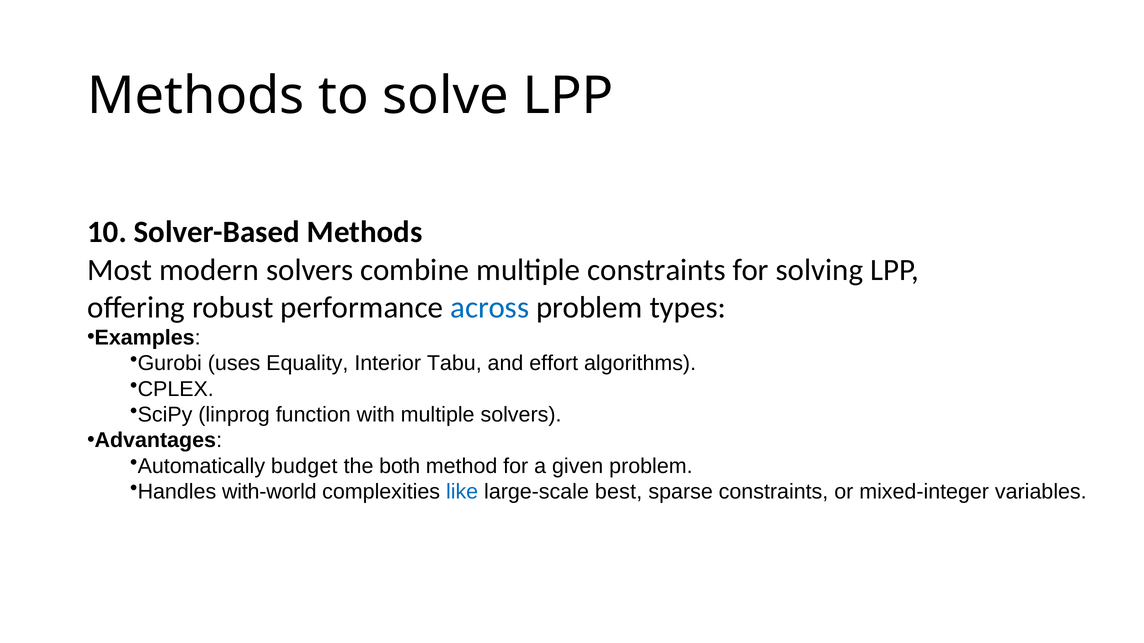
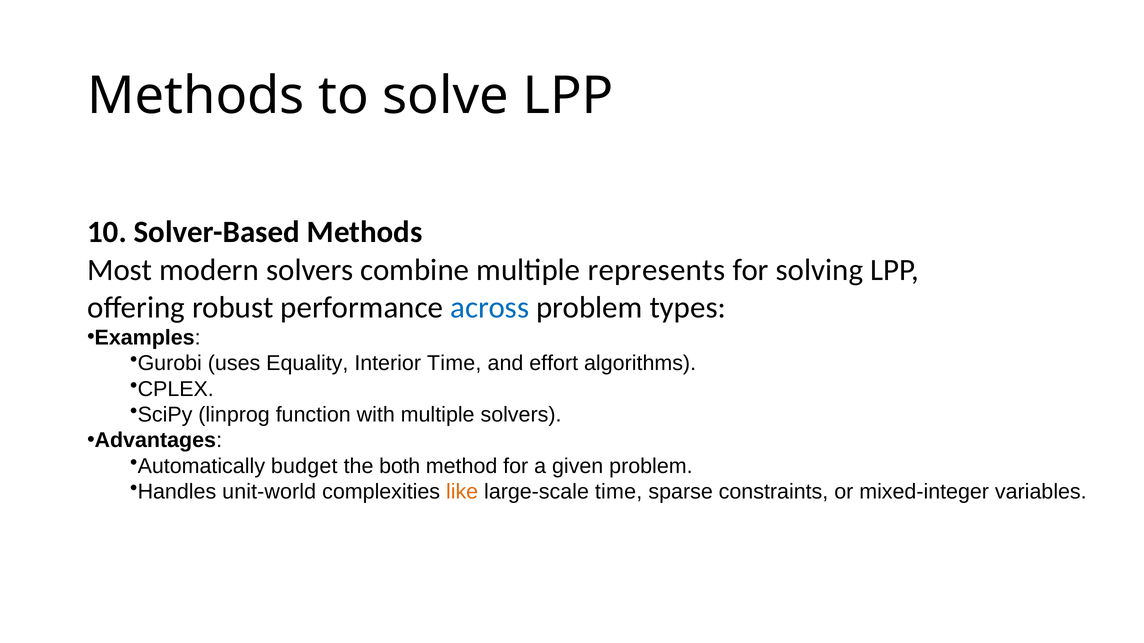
multiple constraints: constraints -> represents (656, 270)
Interior Tabu: Tabu -> Time (454, 364)
with-world: with-world -> unit-world (269, 492)
like colour: blue -> orange (462, 492)
large-scale best: best -> time (619, 492)
